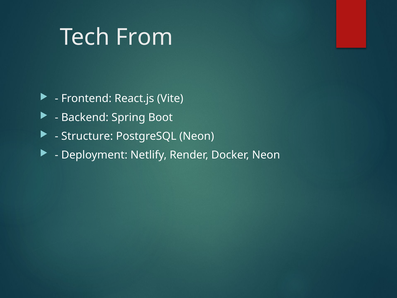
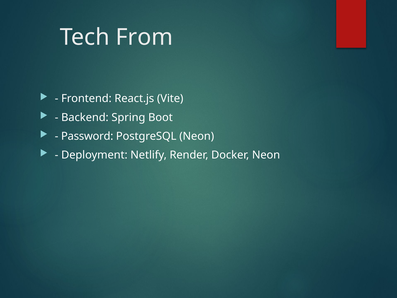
Structure: Structure -> Password (87, 136)
